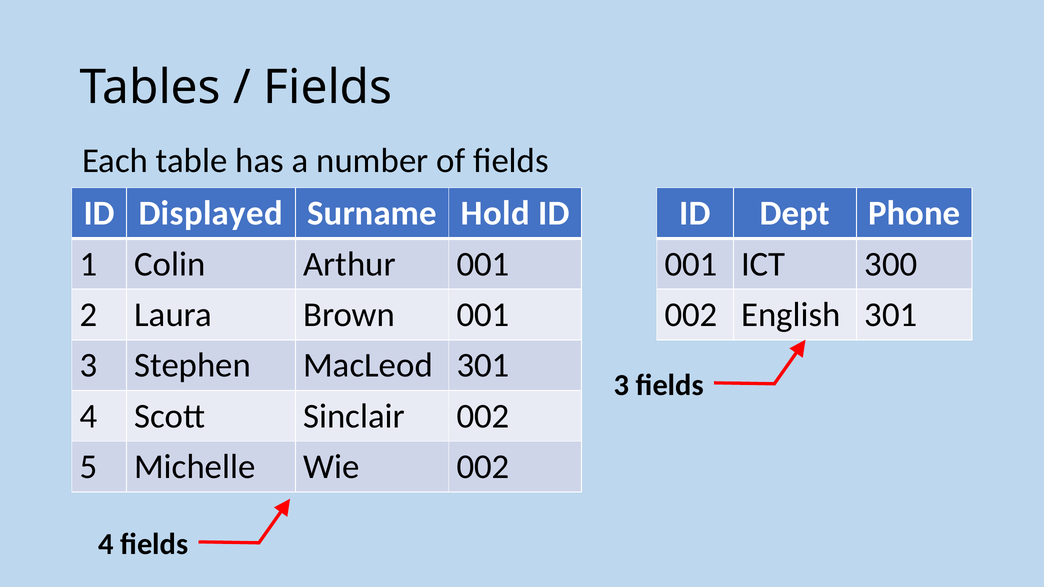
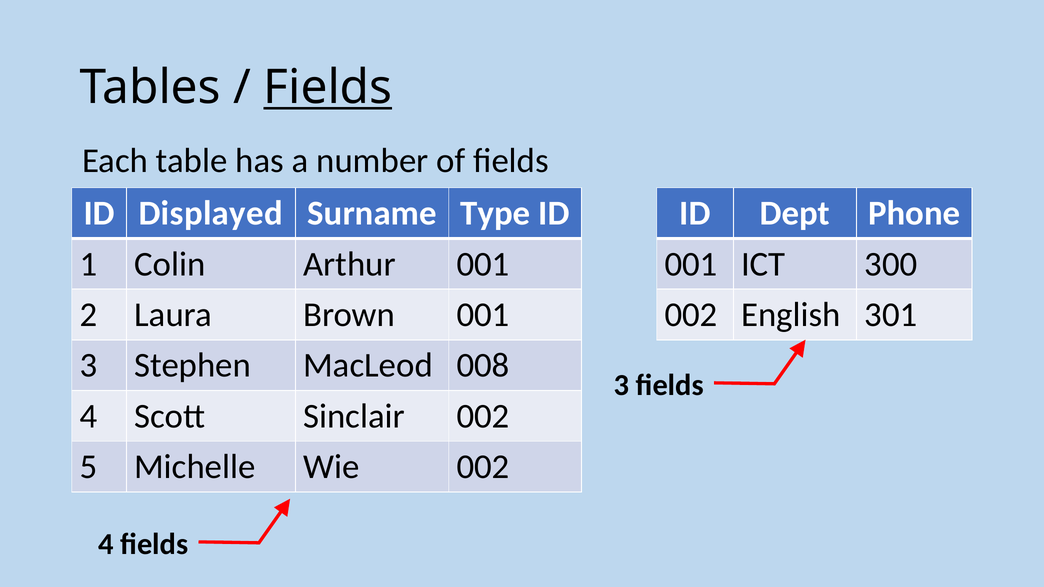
Fields underline: none -> present (328, 88)
Hold: Hold -> Type (495, 213)
MacLeod 301: 301 -> 008 (483, 366)
